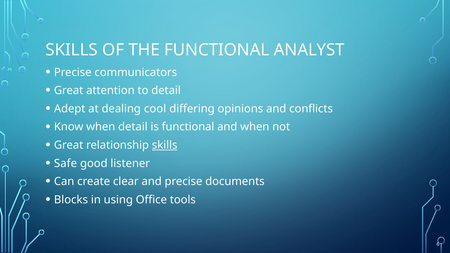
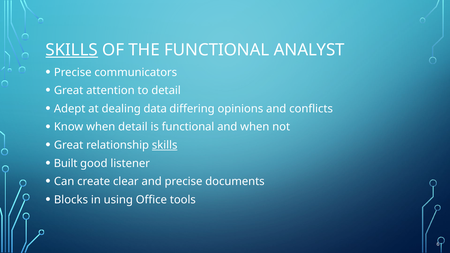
SKILLS underline: none -> present (72, 50)
cool: cool -> data (155, 109)
Safe: Safe -> Built (66, 163)
